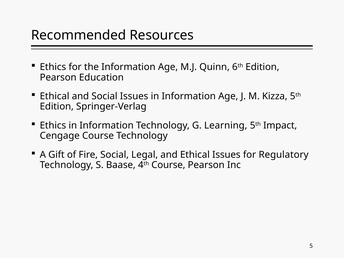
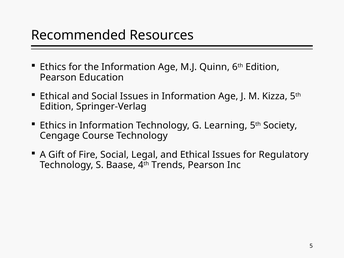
Impact: Impact -> Society (280, 126)
4th Course: Course -> Trends (168, 165)
